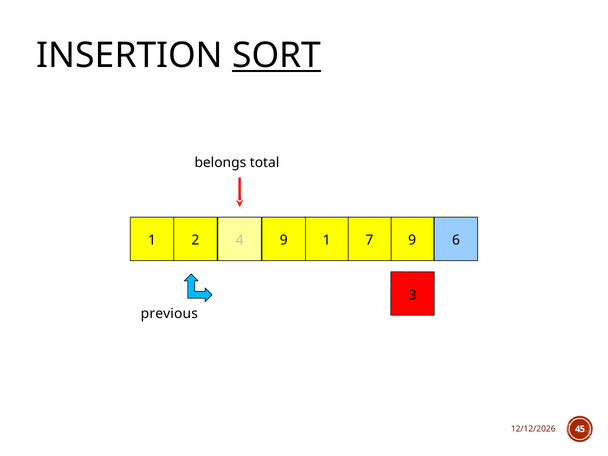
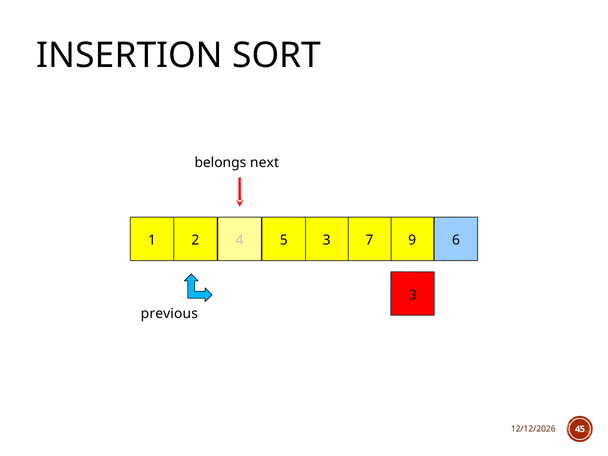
SORT underline: present -> none (277, 56)
total: total -> next (265, 163)
1 9: 9 -> 5 (284, 240)
2 1: 1 -> 3 (327, 240)
